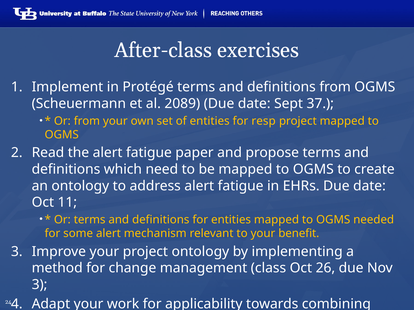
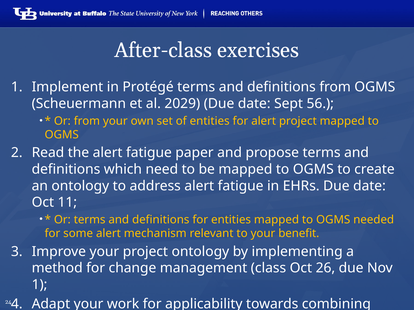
2089: 2089 -> 2029 (182, 104)
37: 37 -> 56 (320, 104)
for resp: resp -> alert (264, 121)
3: 3 -> 1 (40, 285)
